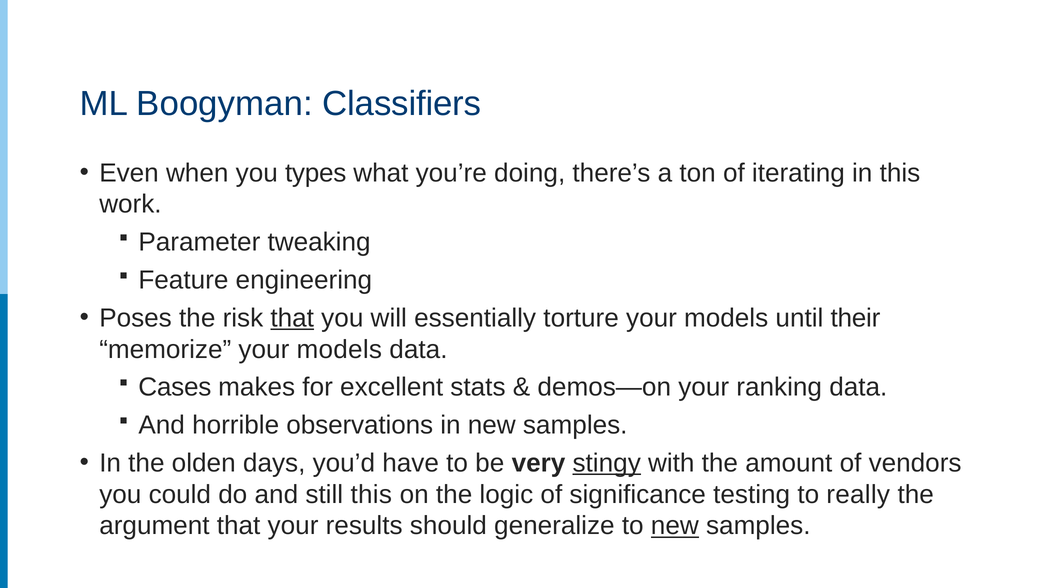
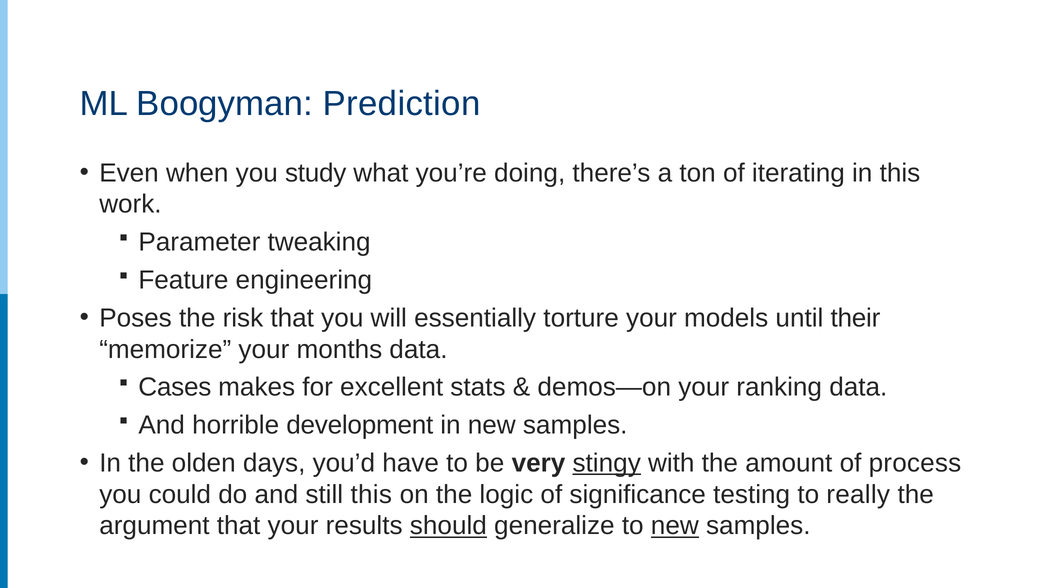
Classifiers: Classifiers -> Prediction (402, 104)
types: types -> study (316, 173)
that underline: present -> none (292, 318)
memorize your models: models -> months (339, 349)
observations: observations -> development (360, 425)
vendors: vendors -> process (915, 463)
should underline: none -> present (448, 526)
